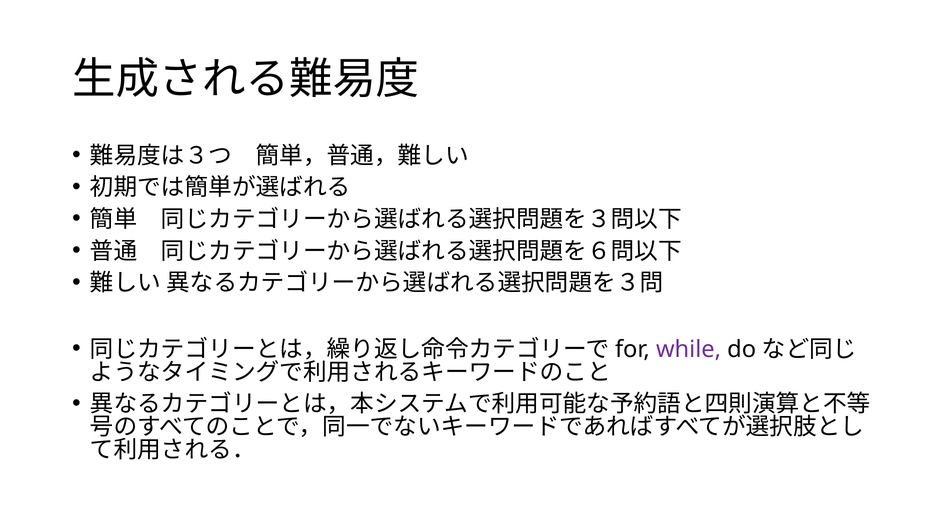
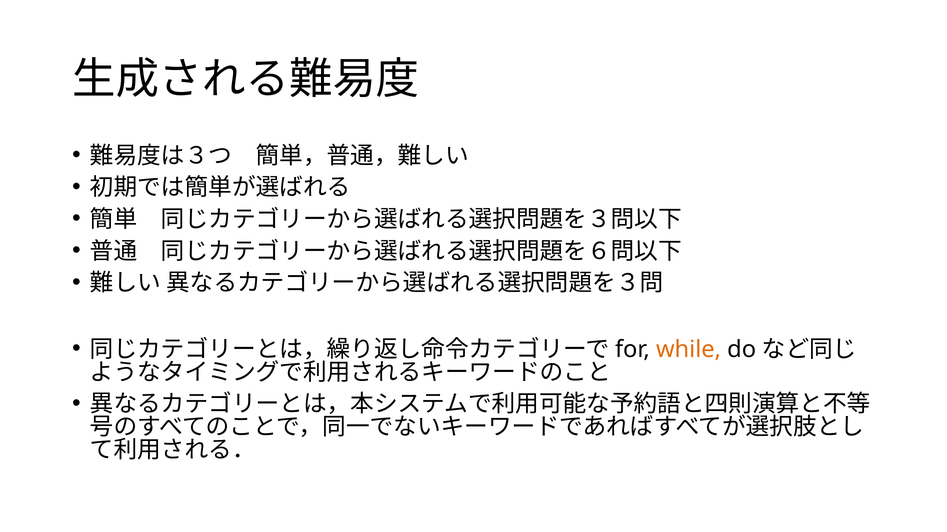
while colour: purple -> orange (689, 350)
